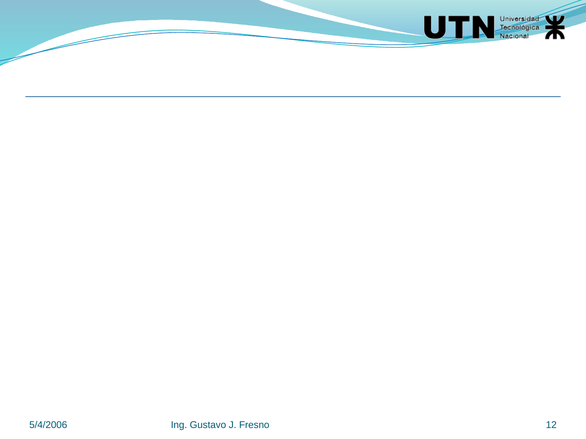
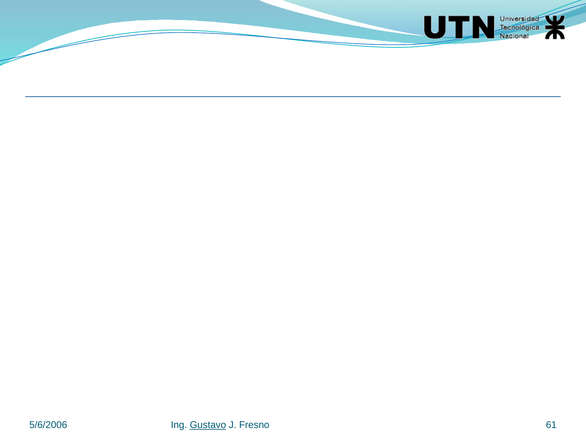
5/4/2006: 5/4/2006 -> 5/6/2006 (48, 426)
Gustavo underline: none -> present (208, 426)
12: 12 -> 61 (551, 426)
